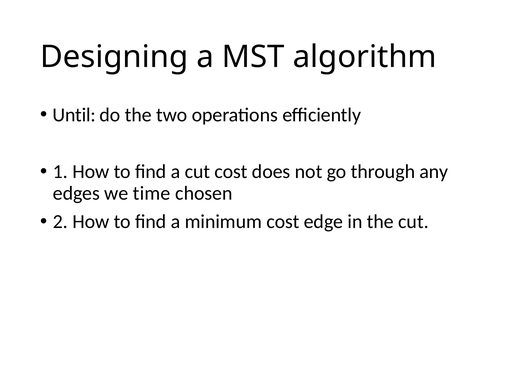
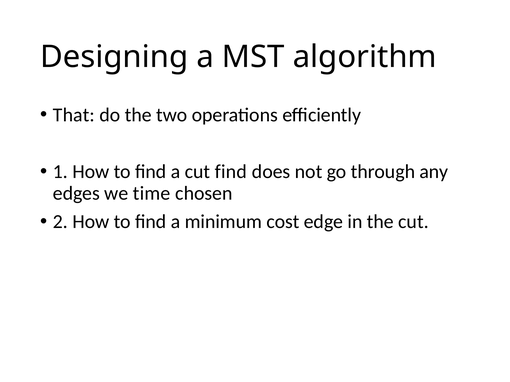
Until: Until -> That (74, 115)
cut cost: cost -> find (231, 172)
